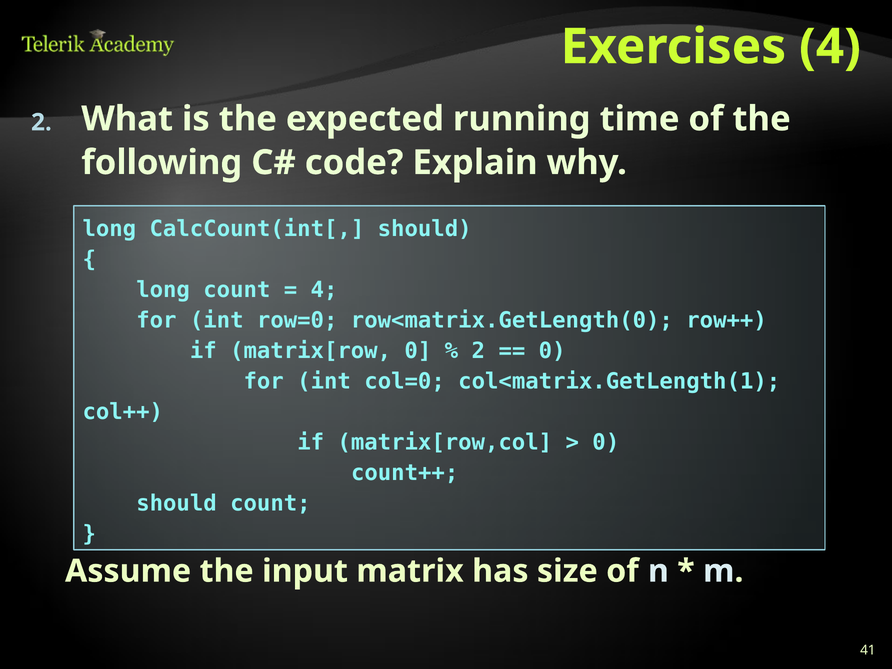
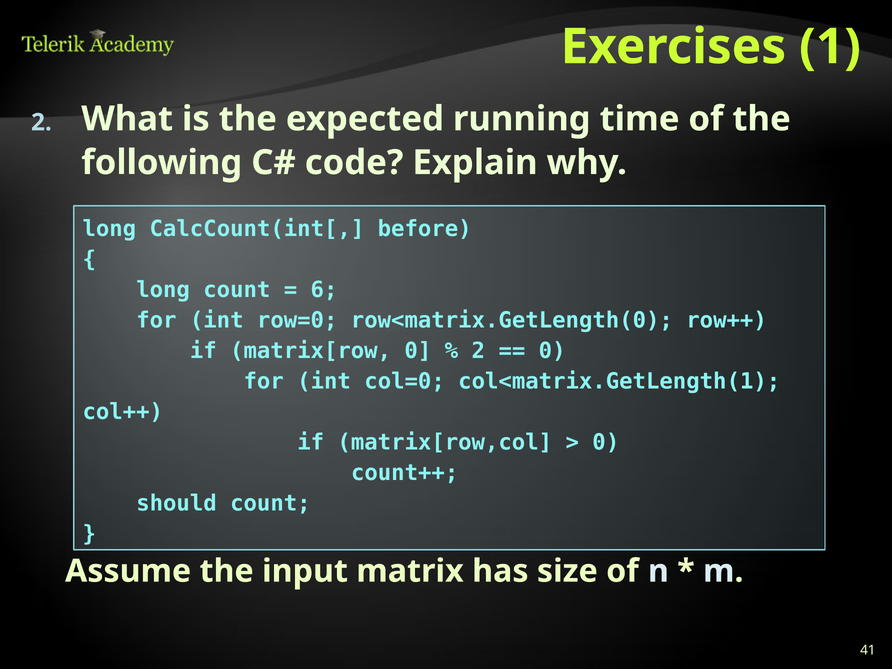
Exercises 4: 4 -> 1 (830, 47)
CalcCount(int[ should: should -> before (425, 229)
4: 4 -> 6 (324, 290)
